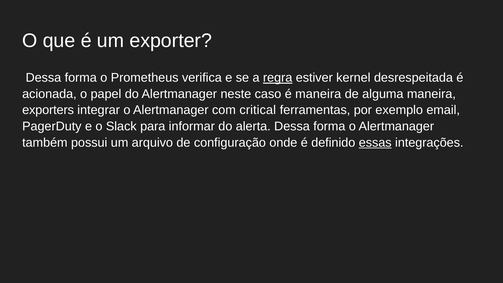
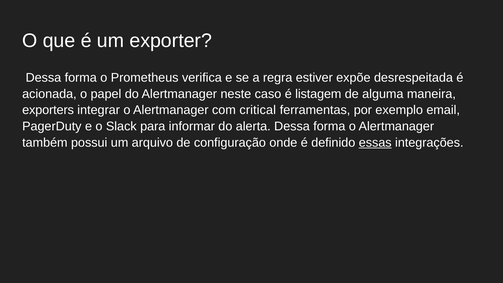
regra underline: present -> none (278, 78)
kernel: kernel -> expõe (353, 78)
é maneira: maneira -> listagem (318, 94)
